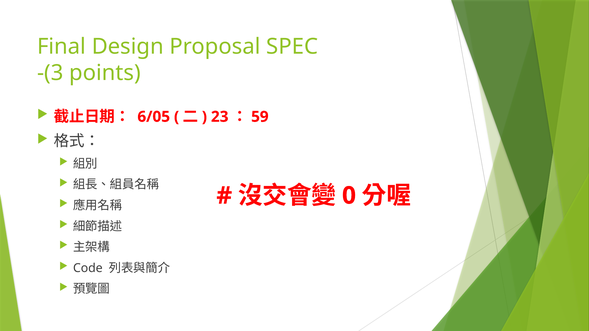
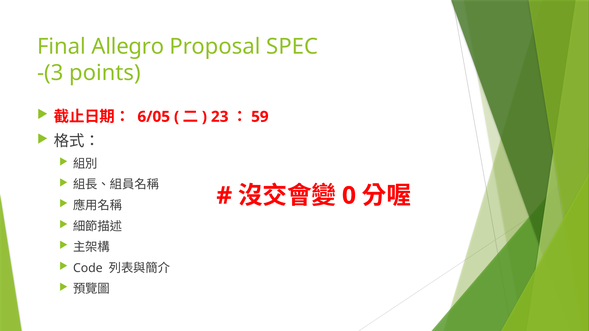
Design: Design -> Allegro (128, 46)
